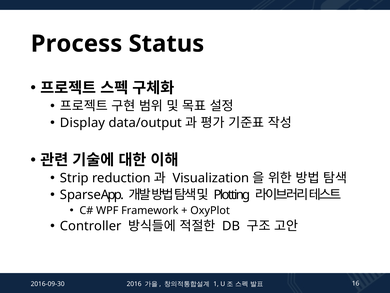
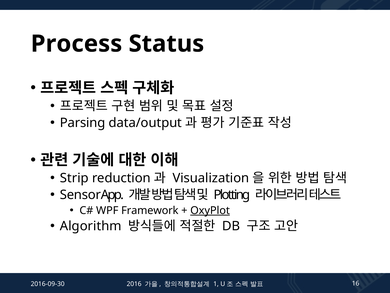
Display: Display -> Parsing (83, 123)
Sparse: Sparse -> Sensor (80, 195)
OxyPlot underline: none -> present (210, 210)
Controller: Controller -> Algorithm (91, 226)
